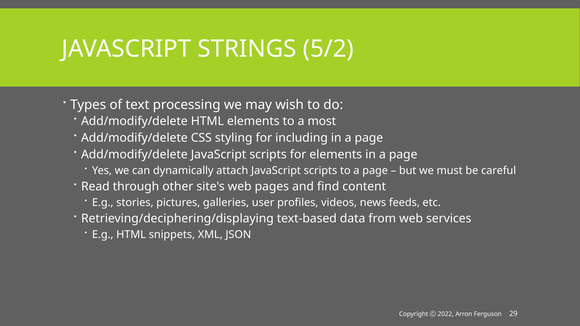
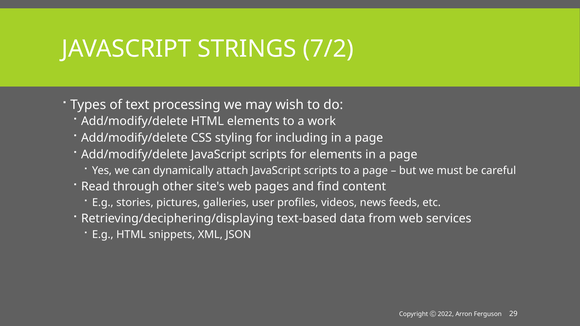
5/2: 5/2 -> 7/2 (328, 49)
most: most -> work (322, 121)
